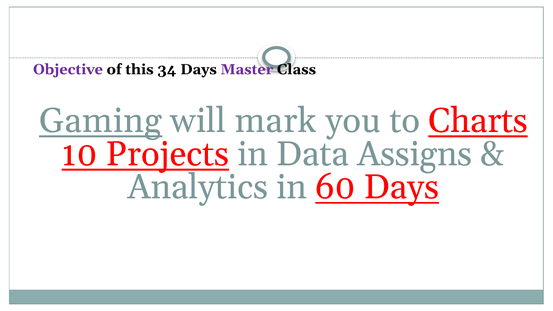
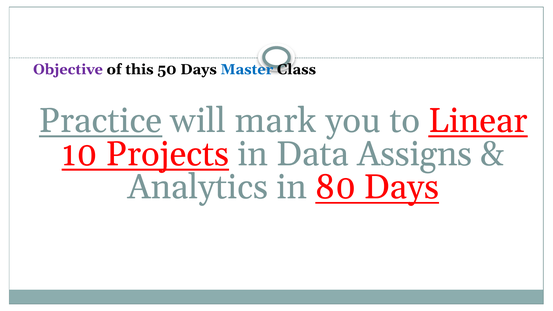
34: 34 -> 50 (167, 69)
Master colour: purple -> blue (247, 69)
Gaming: Gaming -> Practice (101, 121)
Charts: Charts -> Linear (478, 121)
60: 60 -> 80 (336, 187)
